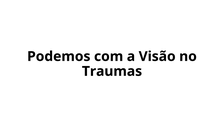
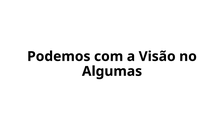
Traumas: Traumas -> Algumas (112, 71)
